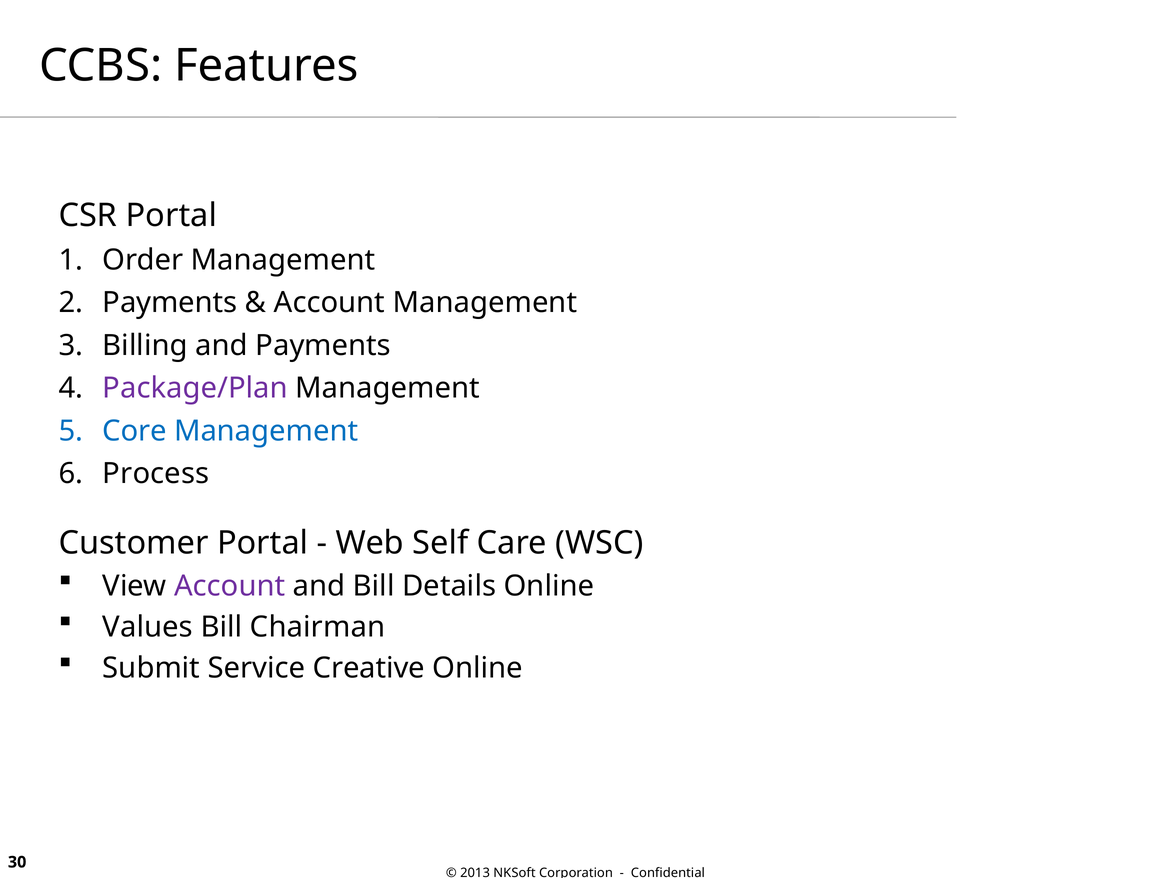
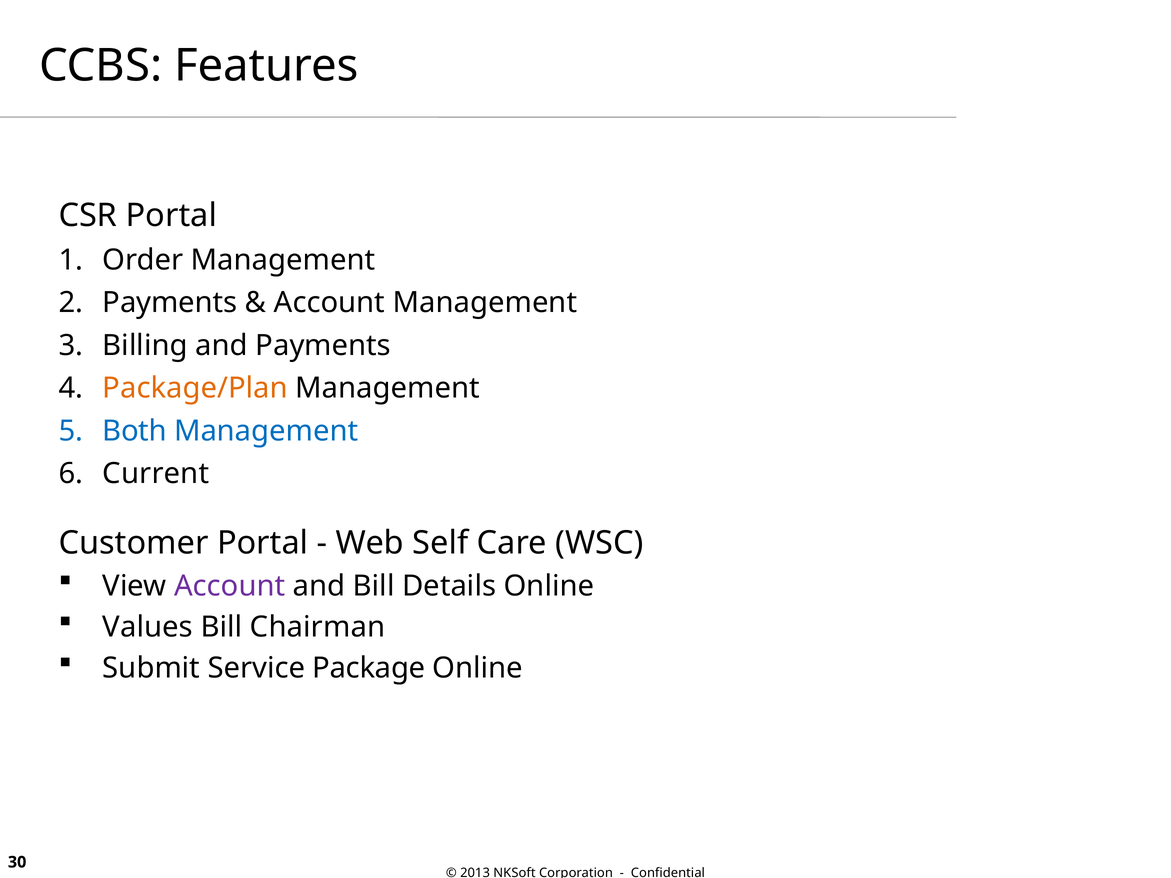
Package/Plan colour: purple -> orange (195, 388)
Core: Core -> Both (135, 431)
Process: Process -> Current (156, 474)
Creative: Creative -> Package (369, 668)
